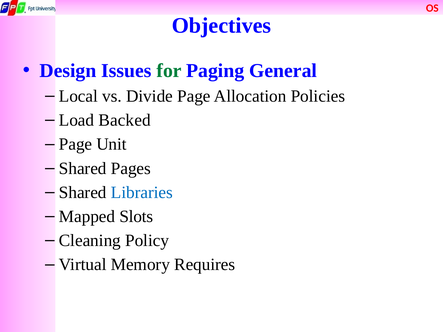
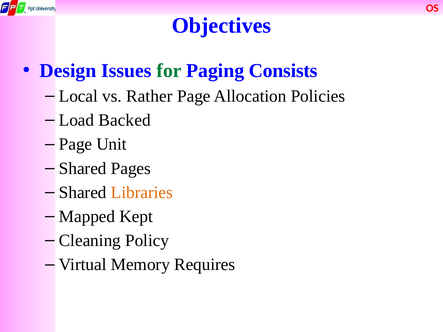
General: General -> Consists (283, 71)
Divide: Divide -> Rather (149, 96)
Libraries colour: blue -> orange (142, 193)
Slots: Slots -> Kept (136, 217)
